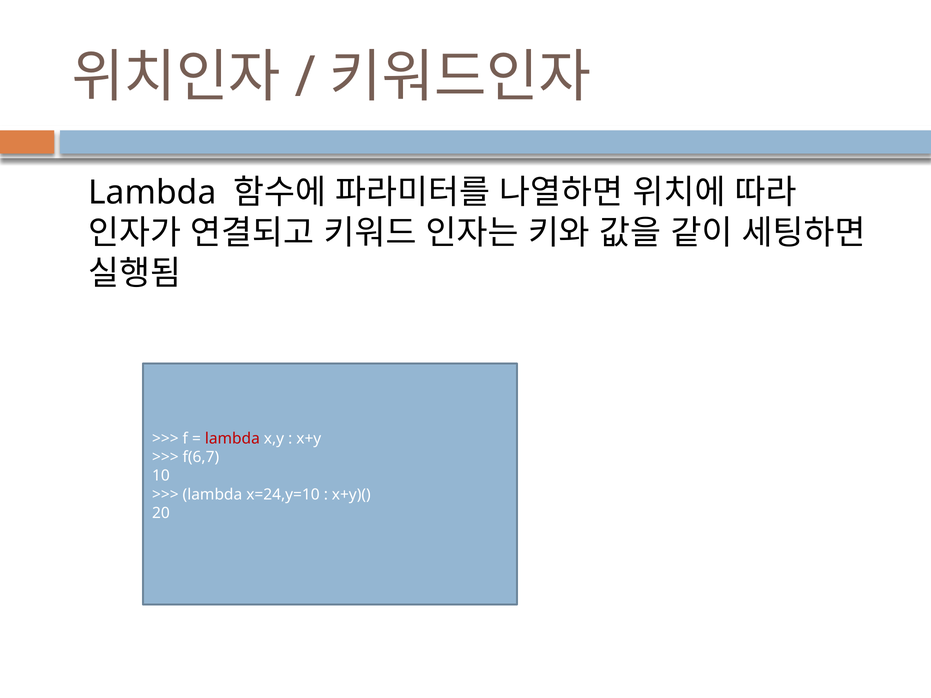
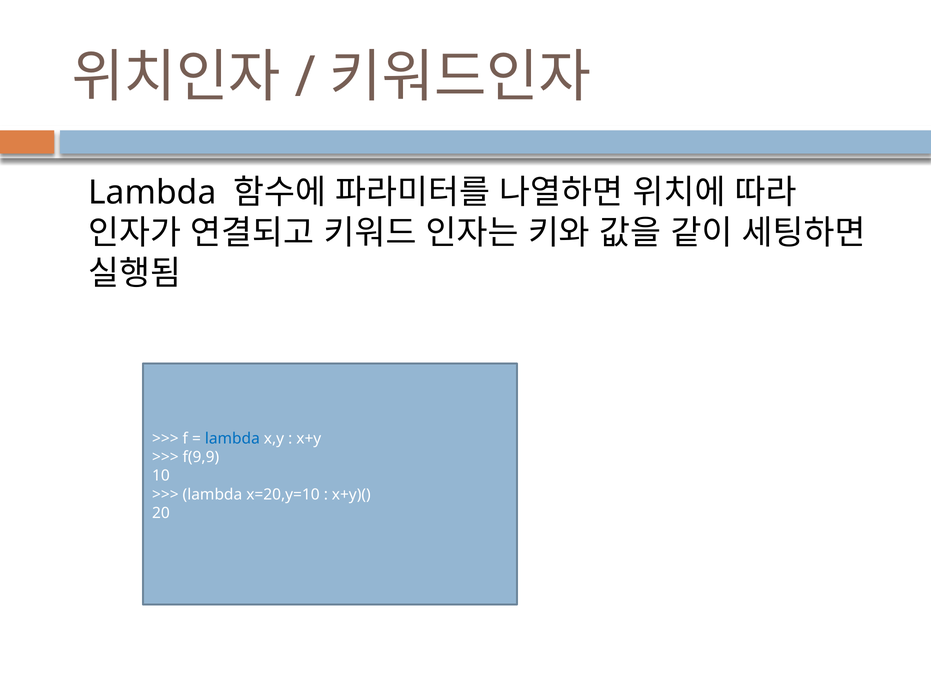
lambda colour: red -> blue (232, 439)
f(6,7: f(6,7 -> f(9,9 (201, 457)
x=24,y=10: x=24,y=10 -> x=20,y=10 (283, 495)
